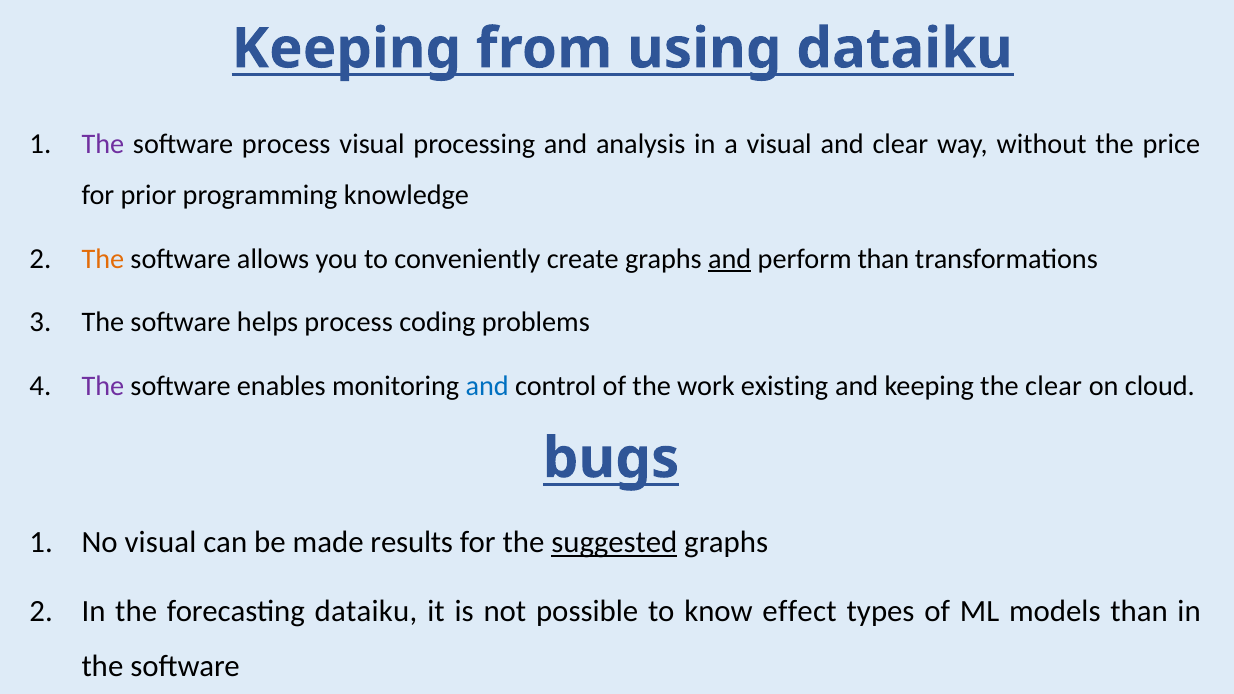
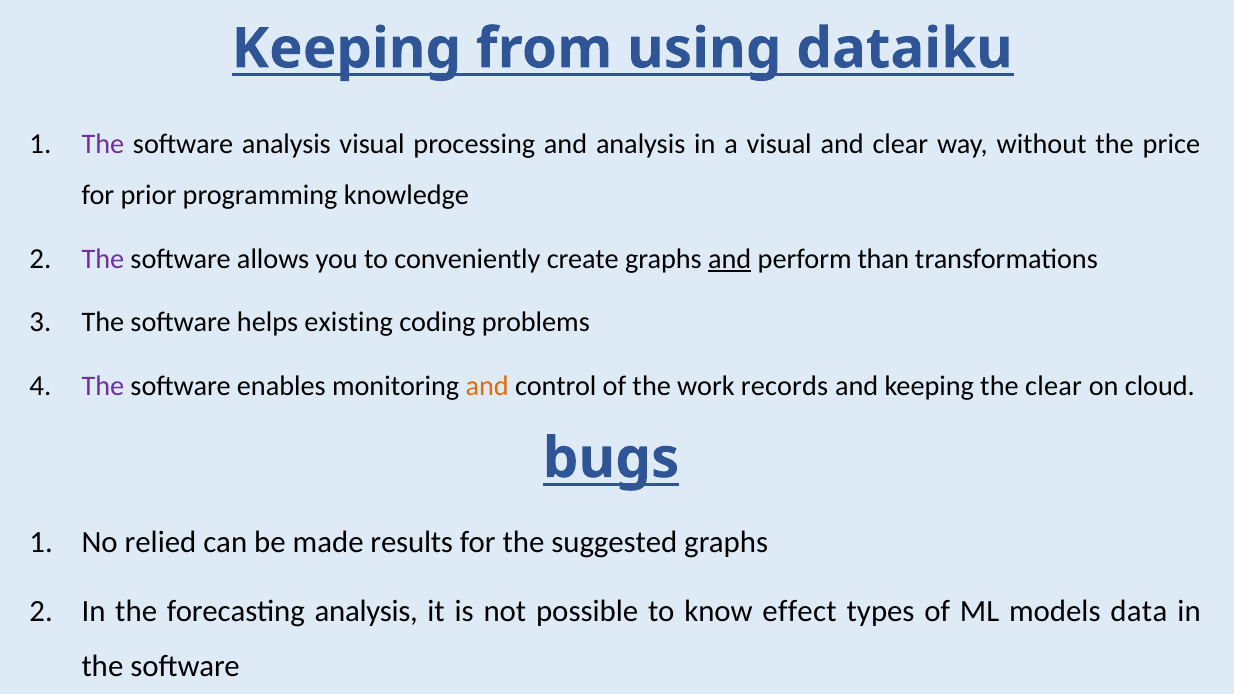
software process: process -> analysis (286, 144)
The colour: orange -> purple (103, 259)
helps process: process -> existing (349, 323)
and colour: blue -> orange (487, 386)
existing: existing -> records (785, 386)
No visual: visual -> relied (161, 543)
suggested underline: present -> none (614, 543)
forecasting dataiku: dataiku -> analysis (366, 611)
models than: than -> data (1139, 611)
